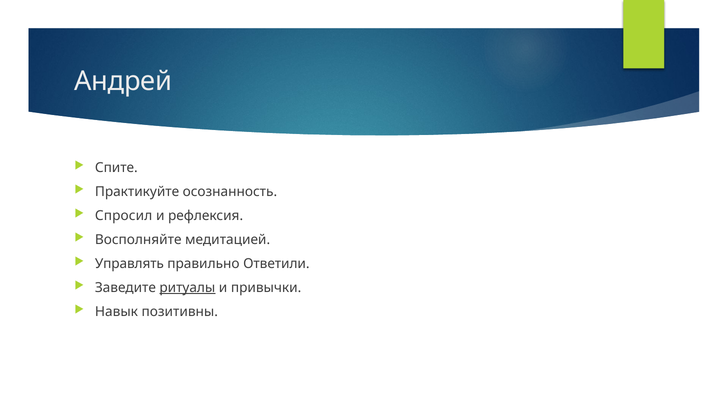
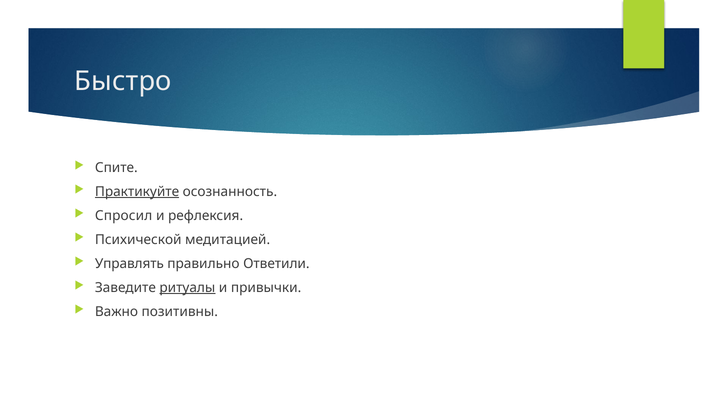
Андрей: Андрей -> Быстро (123, 81)
Практикуйте underline: none -> present (137, 191)
Восполняйте: Восполняйте -> Психической (138, 239)
Навык: Навык -> Важно (116, 311)
